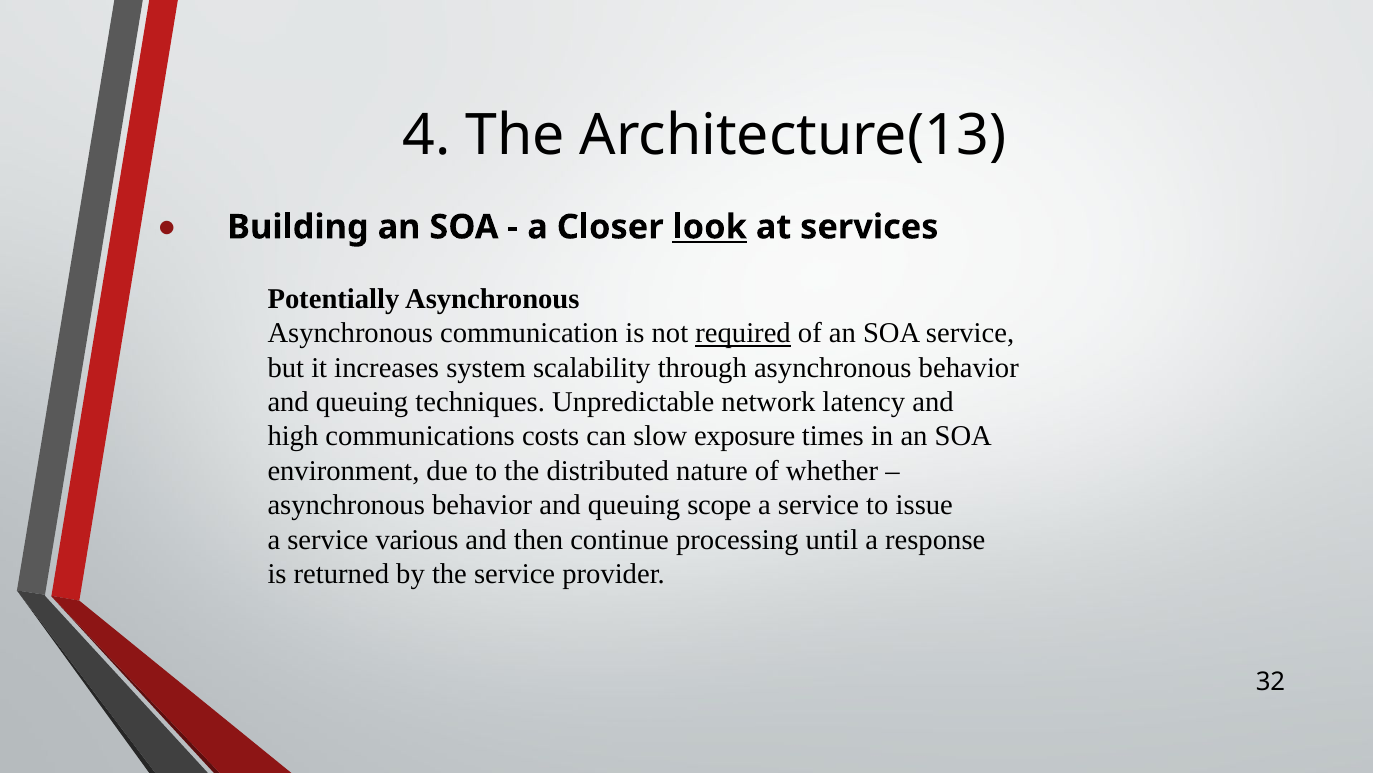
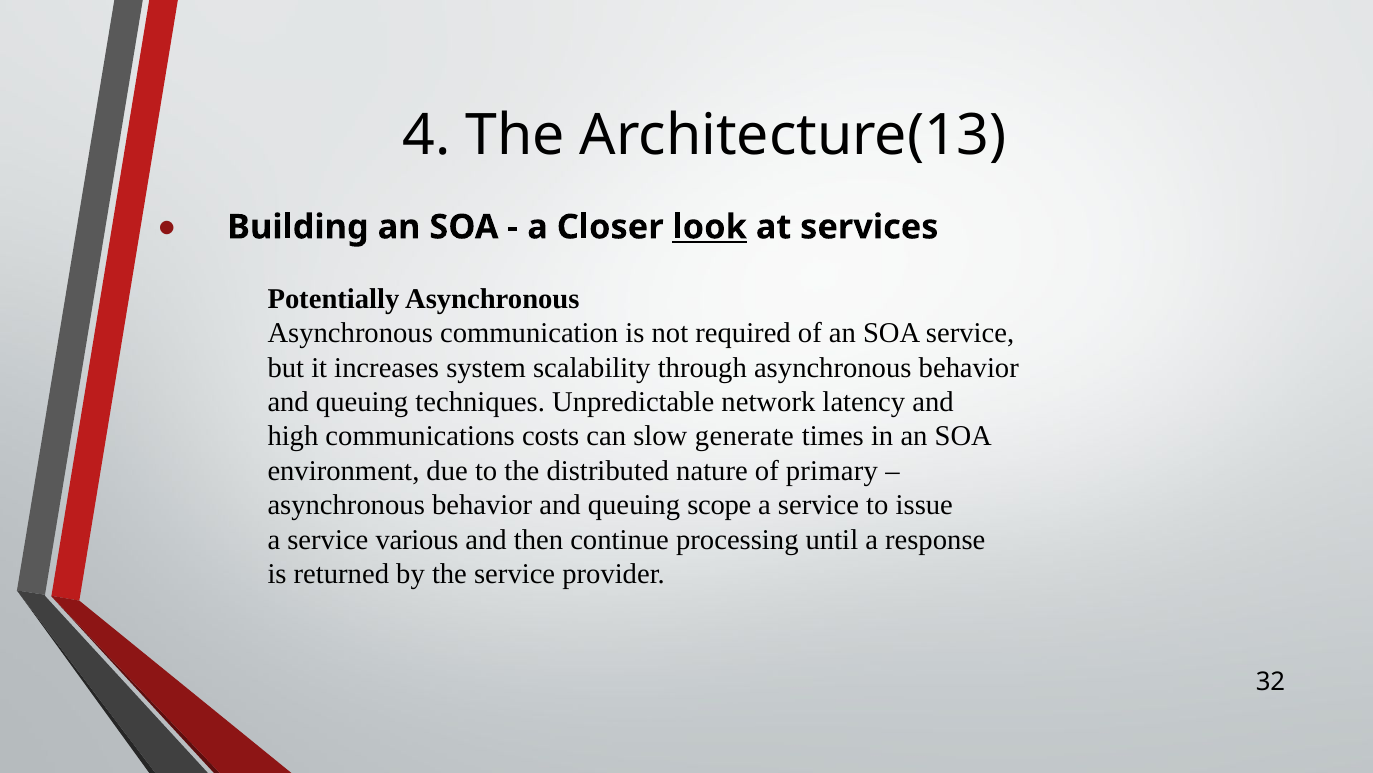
required underline: present -> none (743, 333)
exposure: exposure -> generate (744, 436)
whether: whether -> primary (832, 470)
